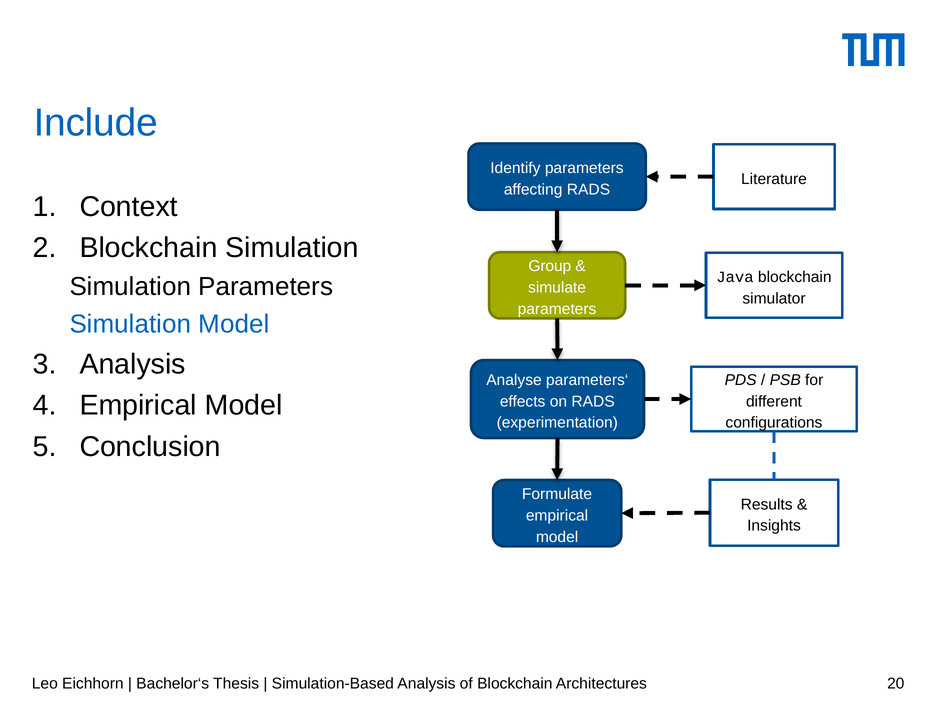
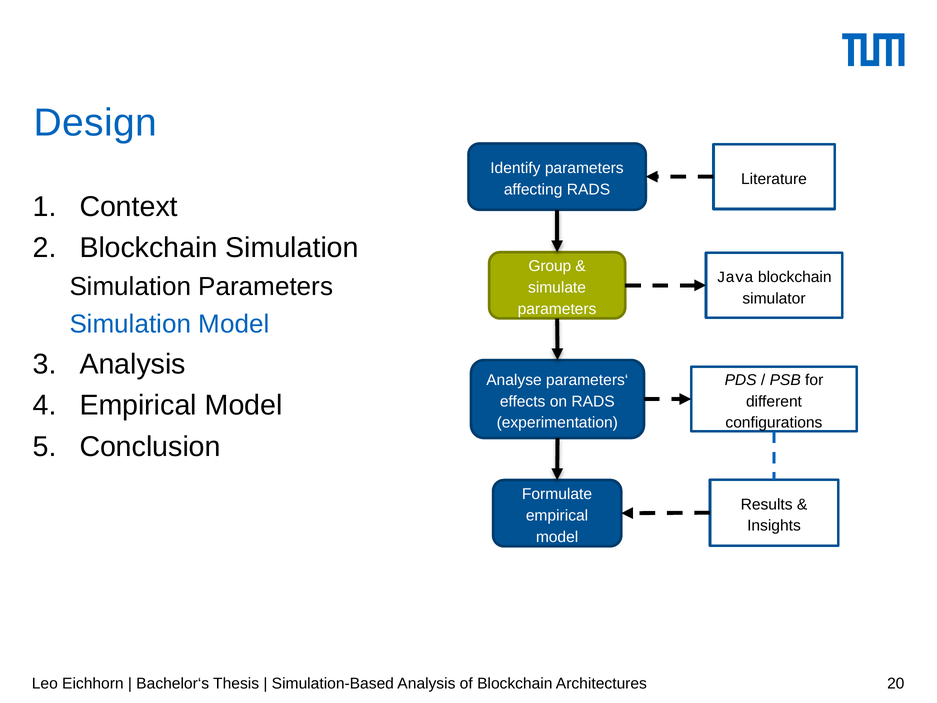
Include: Include -> Design (95, 123)
